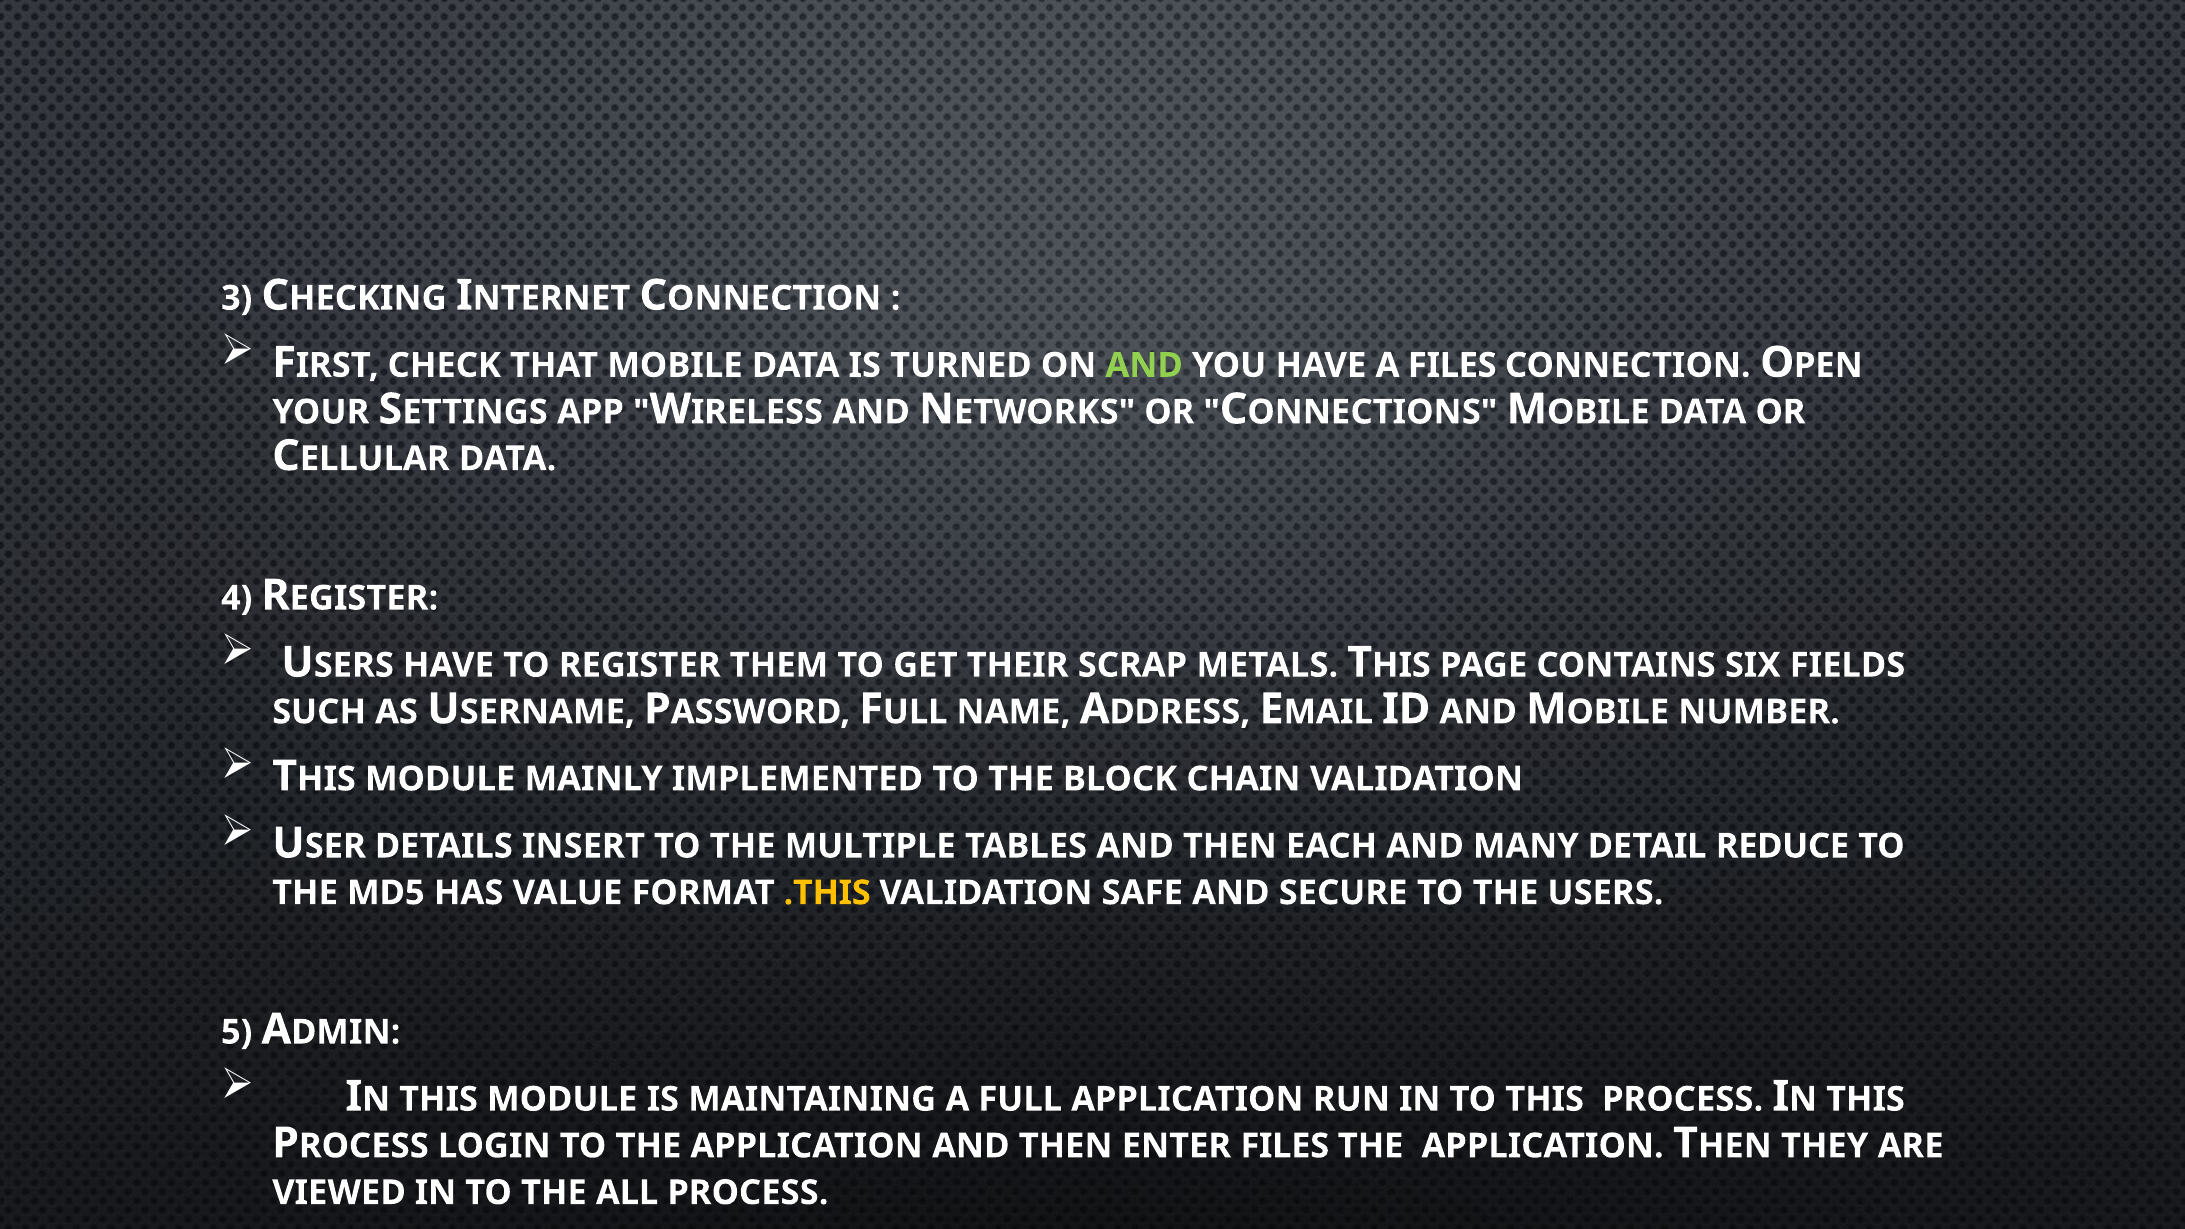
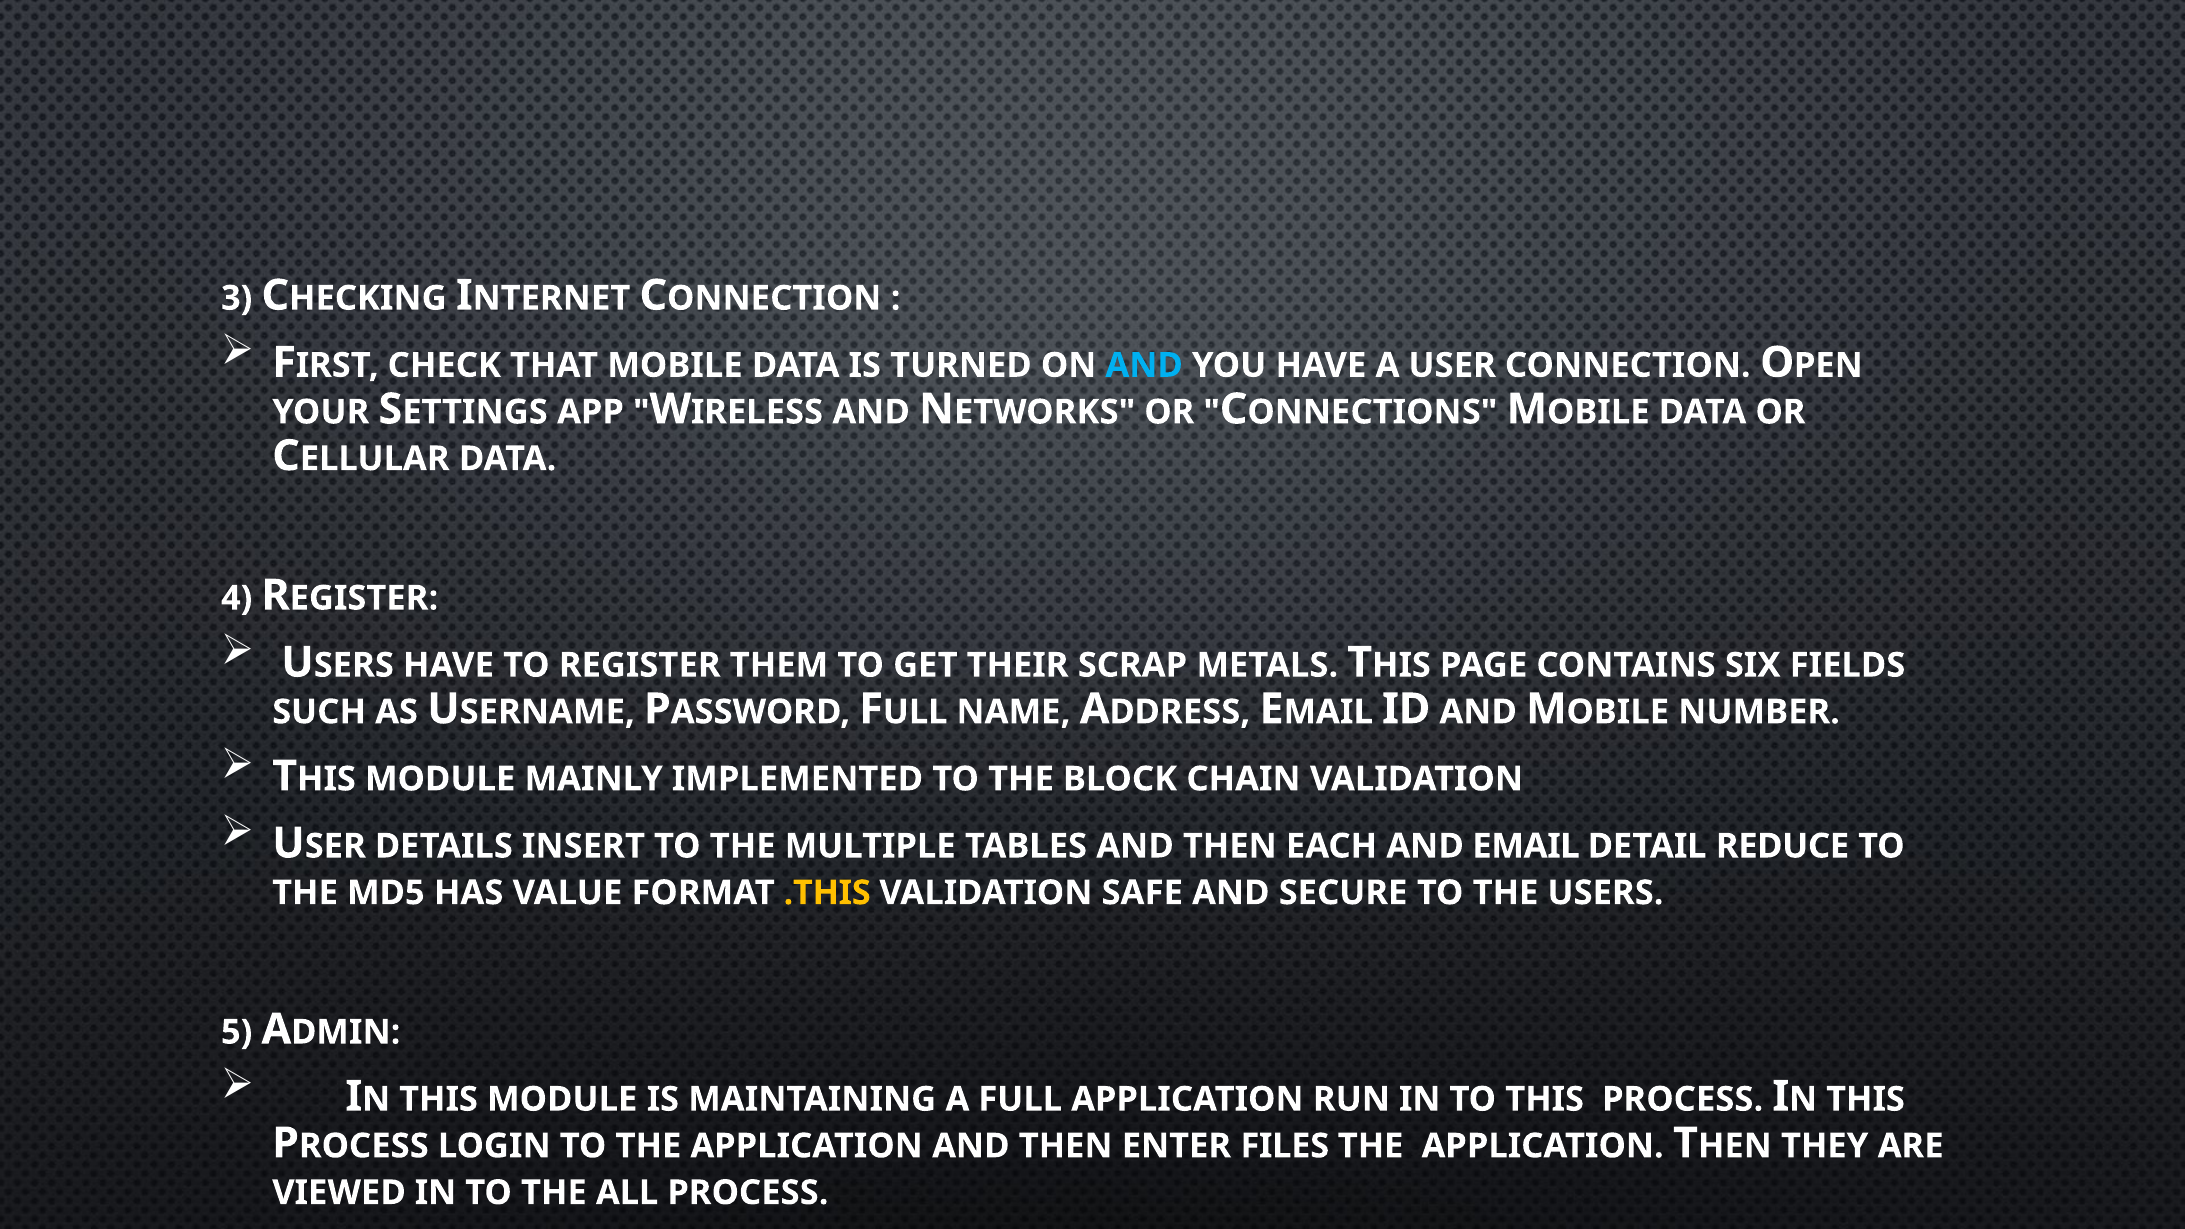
AND colour: light green -> light blue (1144, 365)
A FILES: FILES -> USER (1452, 365)
AND MANY: MANY -> EMAIL (1526, 846)
